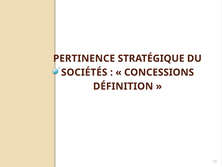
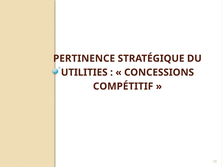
SOCIÉTÉS: SOCIÉTÉS -> UTILITIES (84, 72)
DÉFINITION: DÉFINITION -> COMPÉTITIF (123, 86)
